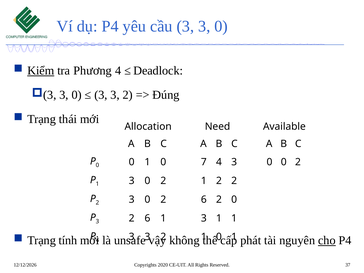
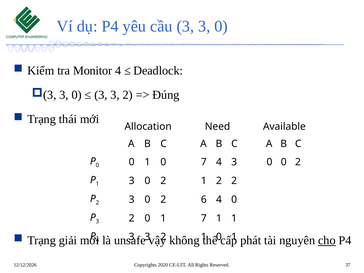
Kiểm underline: present -> none (41, 71)
Phương: Phương -> Monitor (93, 71)
6 2: 2 -> 4 (219, 199)
3 2 6: 6 -> 0 (147, 218)
3: 3 -> 7 (204, 218)
tính: tính -> giải (68, 240)
